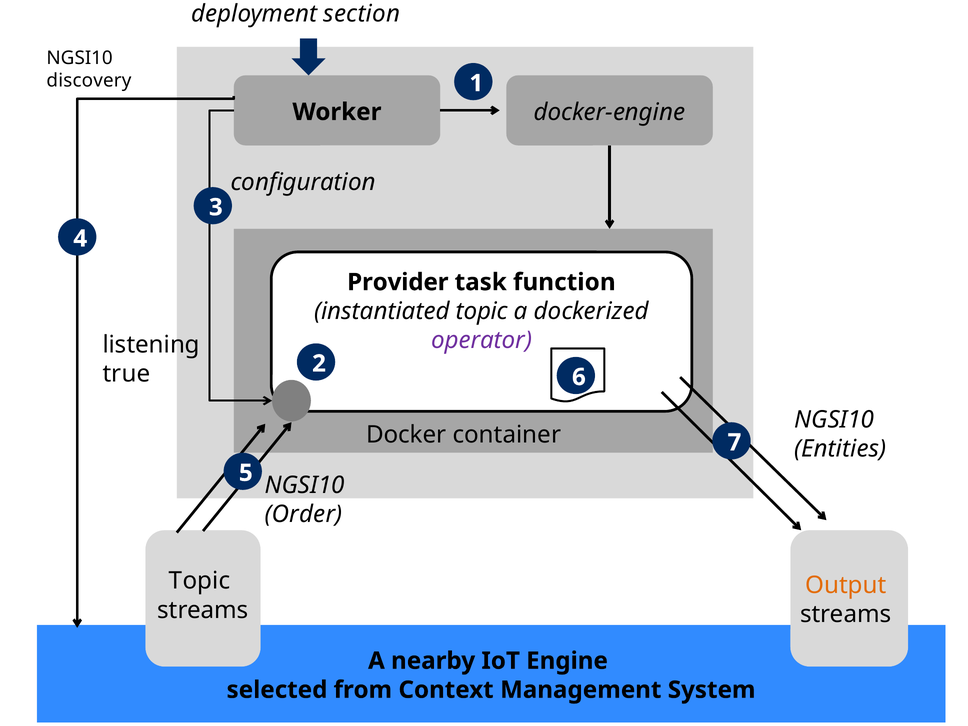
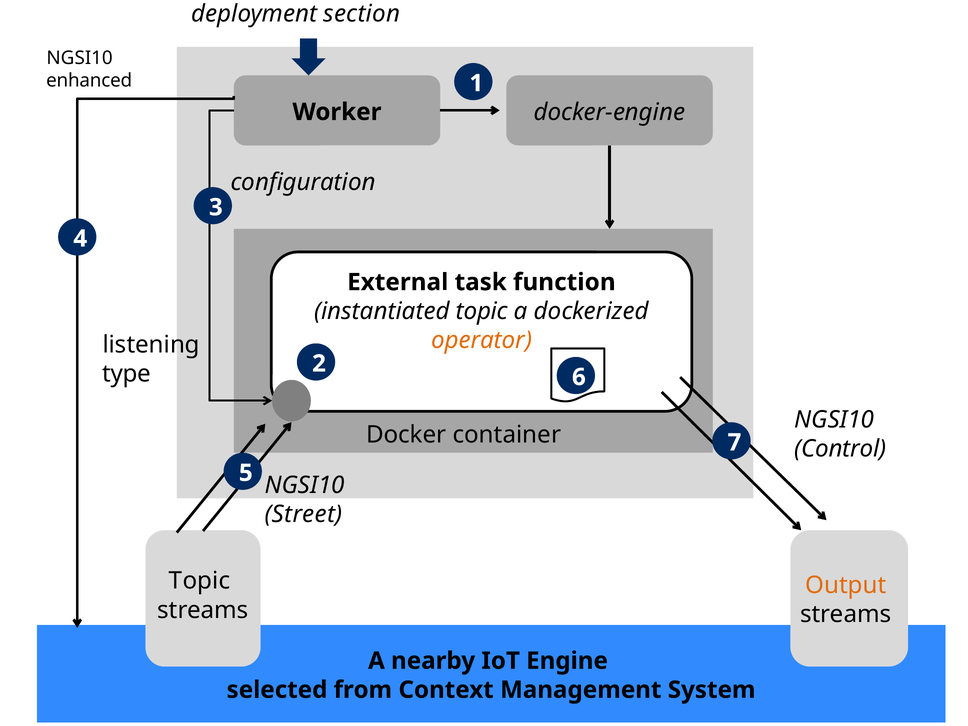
discovery: discovery -> enhanced (89, 81)
Provider: Provider -> External (398, 282)
operator colour: purple -> orange (482, 340)
true: true -> type (127, 374)
Entities: Entities -> Control (840, 449)
Order: Order -> Street (303, 514)
